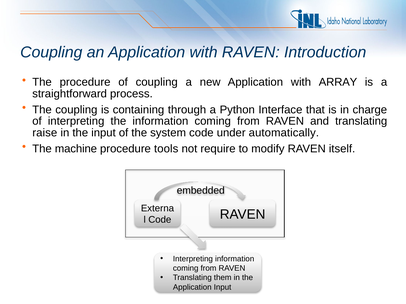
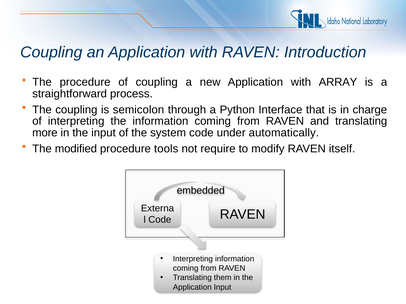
containing: containing -> semicolon (138, 110)
raise: raise -> more (45, 133)
machine: machine -> modified (76, 149)
